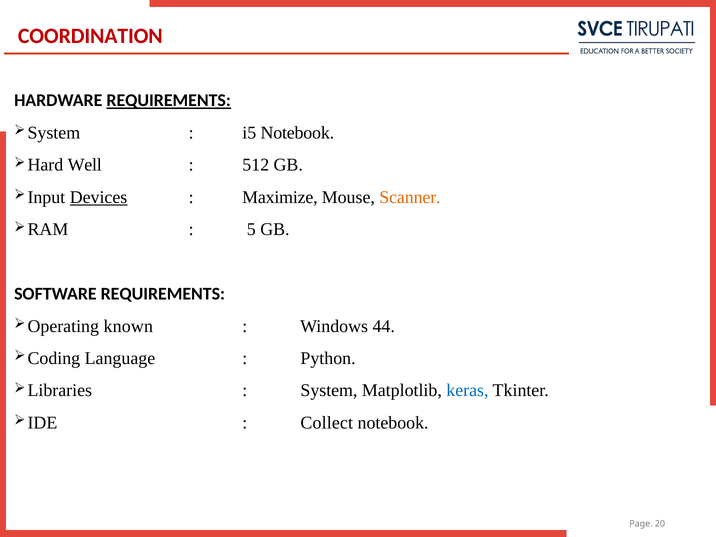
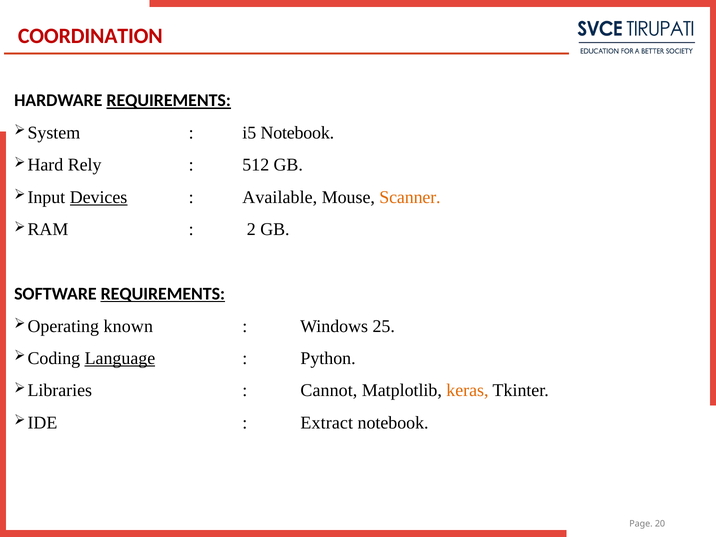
Well: Well -> Rely (85, 165)
Maximize: Maximize -> Available (280, 197)
5: 5 -> 2 (251, 229)
REQUIREMENTS underline: none -> present (163, 294)
44: 44 -> 25 (384, 326)
Language underline: none -> present (120, 358)
System: System -> Cannot (329, 391)
keras colour: blue -> orange (467, 391)
Collect: Collect -> Extract (327, 423)
